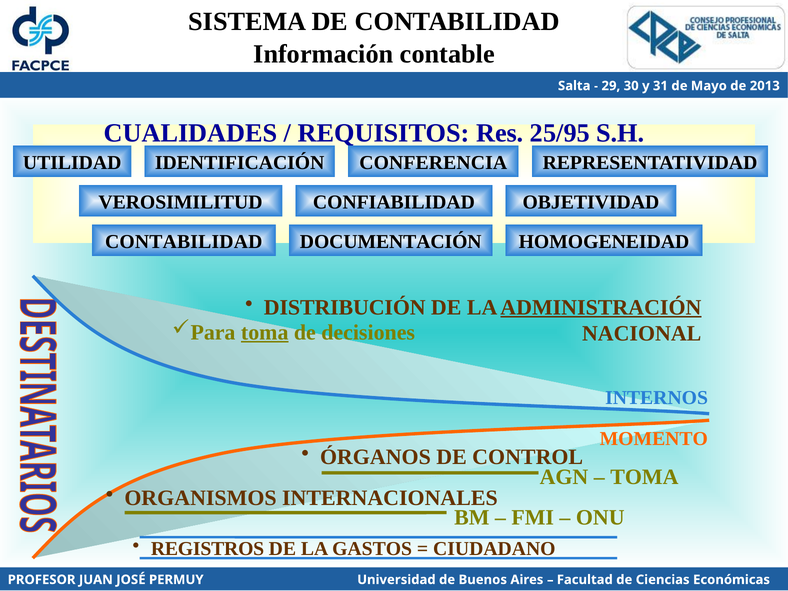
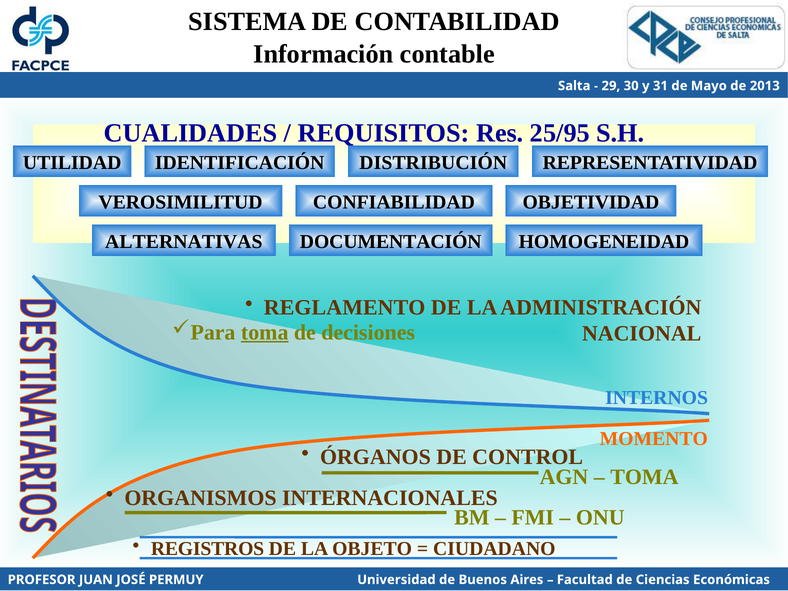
CONFERENCIA: CONFERENCIA -> DISTRIBUCIÓN (433, 163)
CONTABILIDAD: CONTABILIDAD -> ALTERNATIVAS (184, 242)
DISTRIBUCIÓN: DISTRIBUCIÓN -> REGLAMENTO (345, 307)
ADMINISTRACIÓN underline: present -> none (601, 307)
GASTOS: GASTOS -> OBJETO (372, 549)
